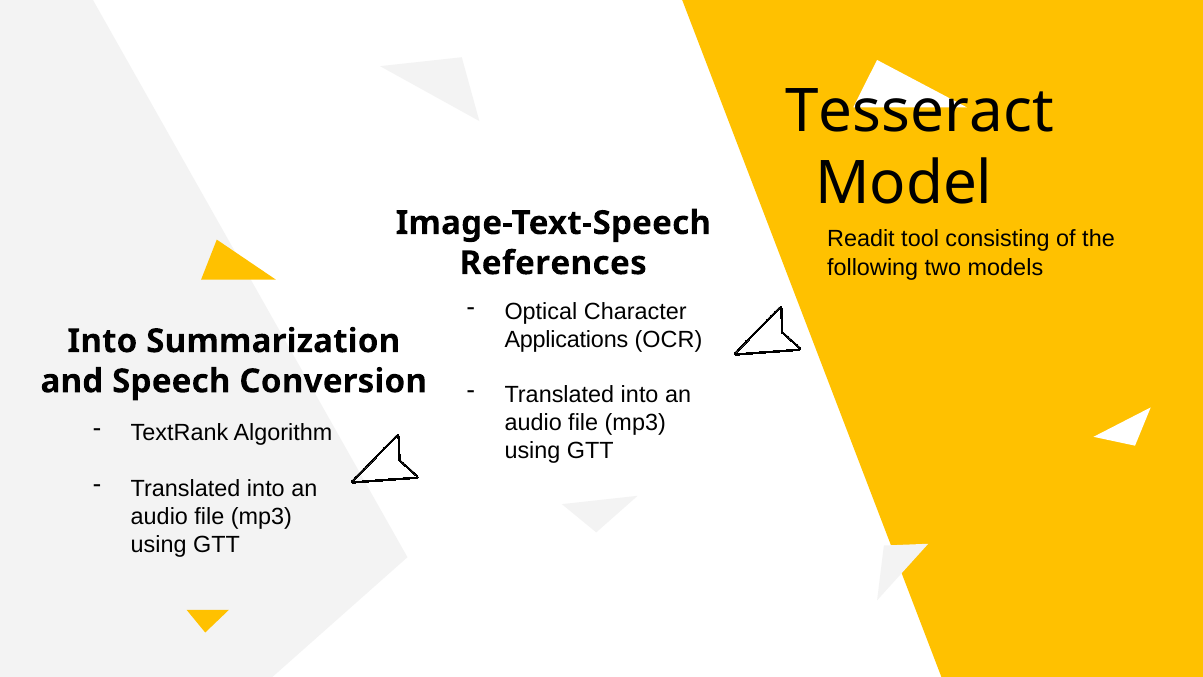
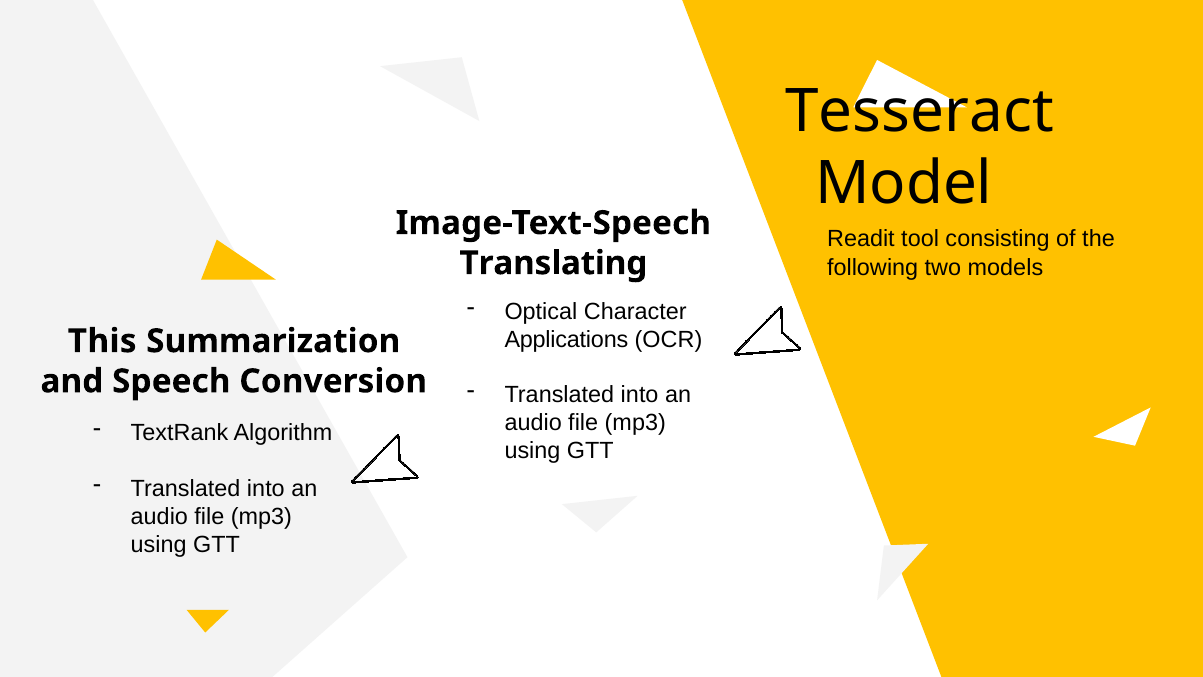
References: References -> Translating (553, 263)
Into: Into -> This (102, 341)
